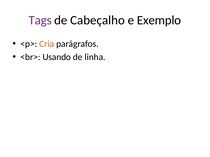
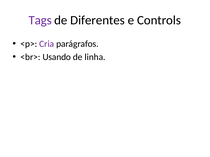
Cabeçalho: Cabeçalho -> Diferentes (98, 20)
Exemplo: Exemplo -> Controls (159, 20)
Cria colour: orange -> purple (47, 44)
